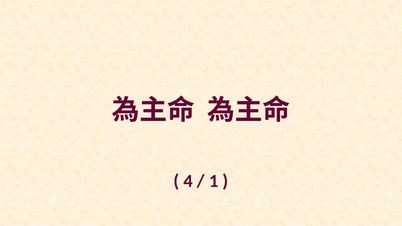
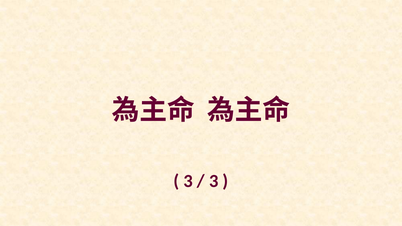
4: 4 -> 3 (188, 181)
1: 1 -> 3 (214, 181)
